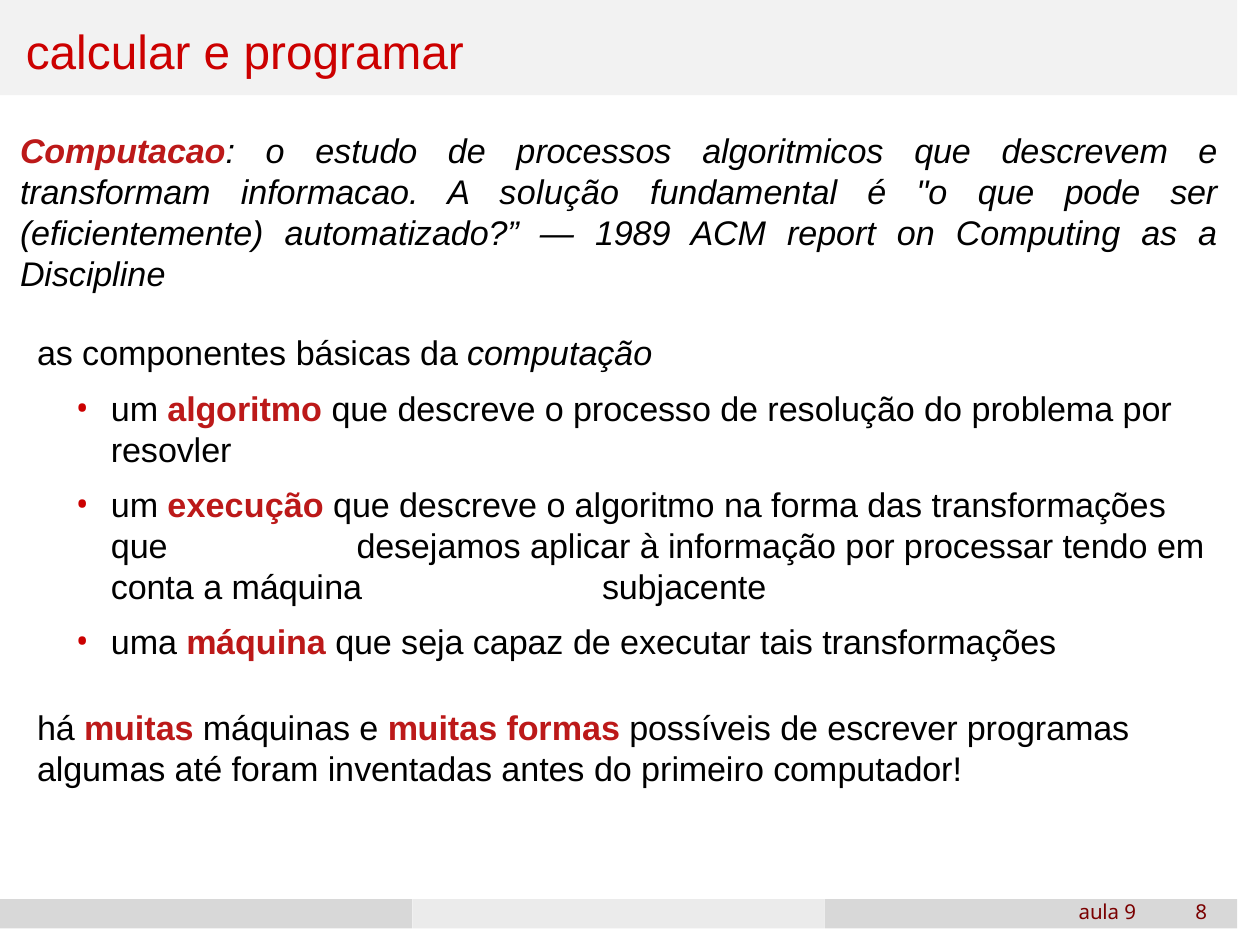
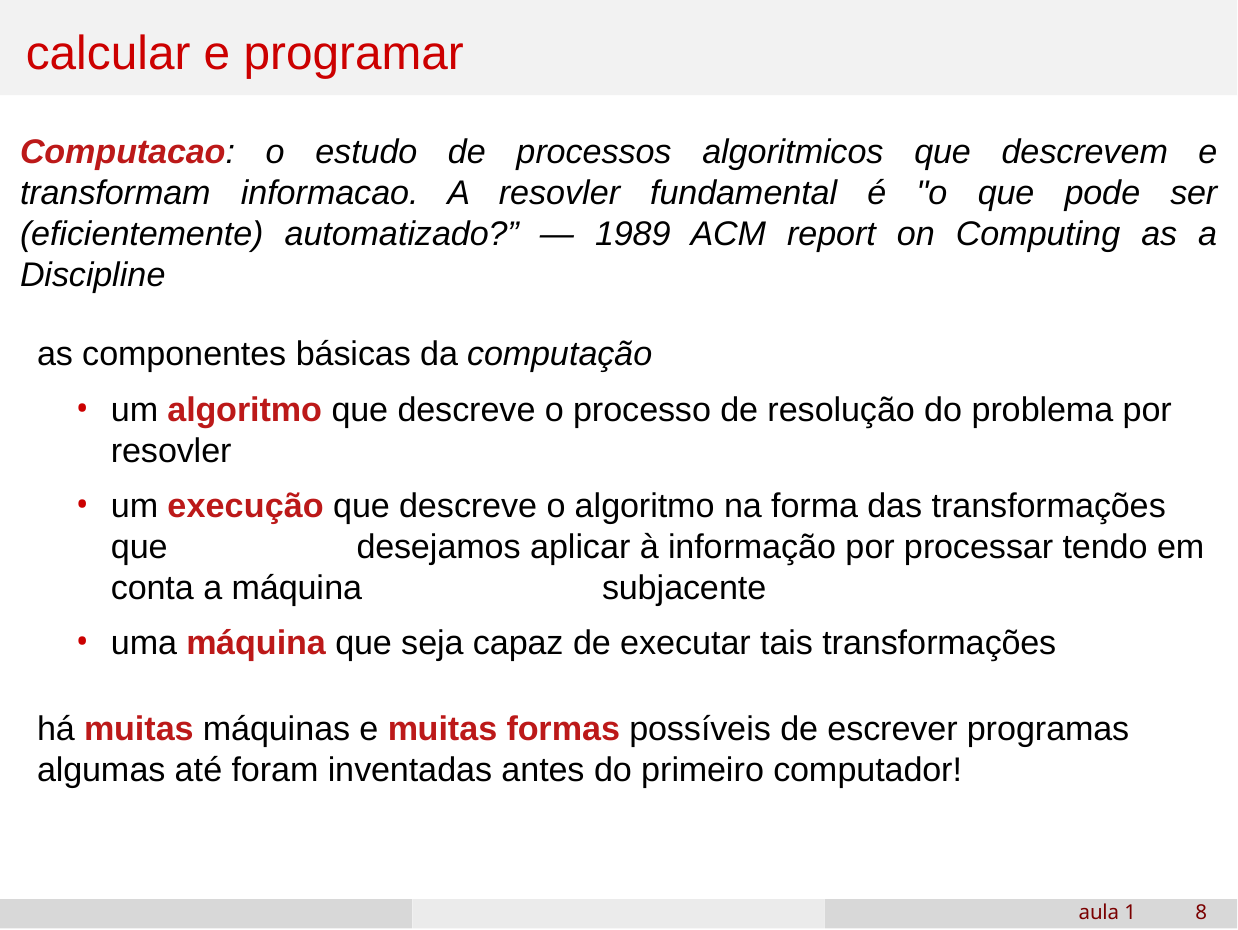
A solução: solução -> resovler (559, 193)
9: 9 -> 1 (1130, 912)
